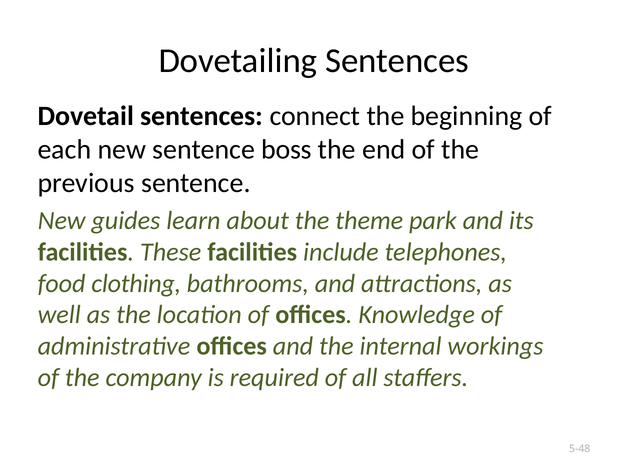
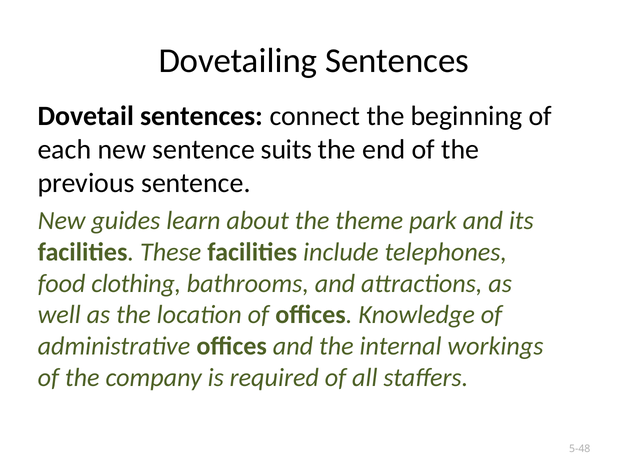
boss: boss -> suits (287, 150)
